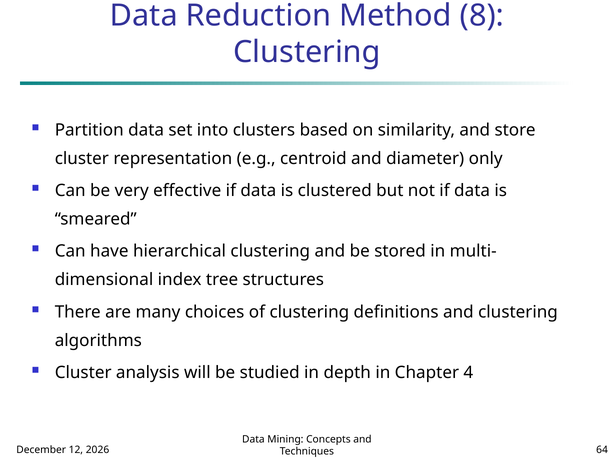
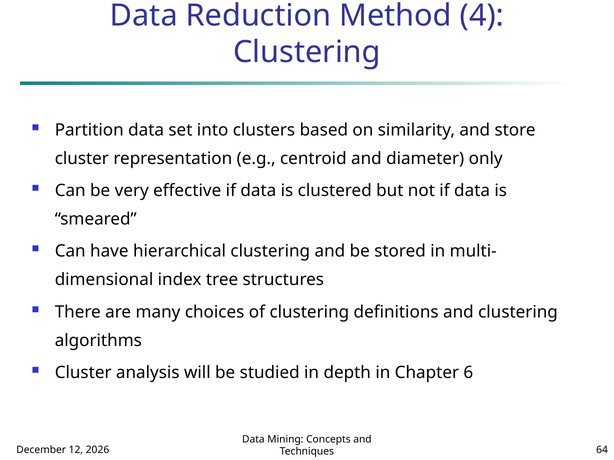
8: 8 -> 4 (482, 15)
4: 4 -> 6 (468, 373)
